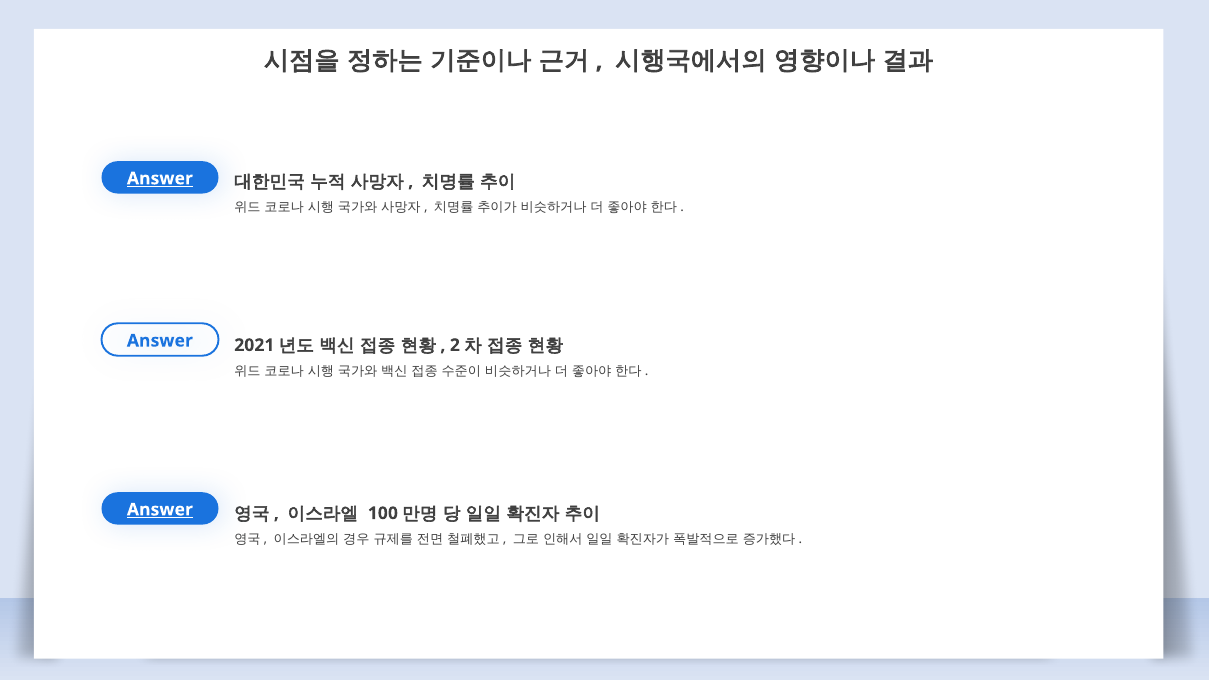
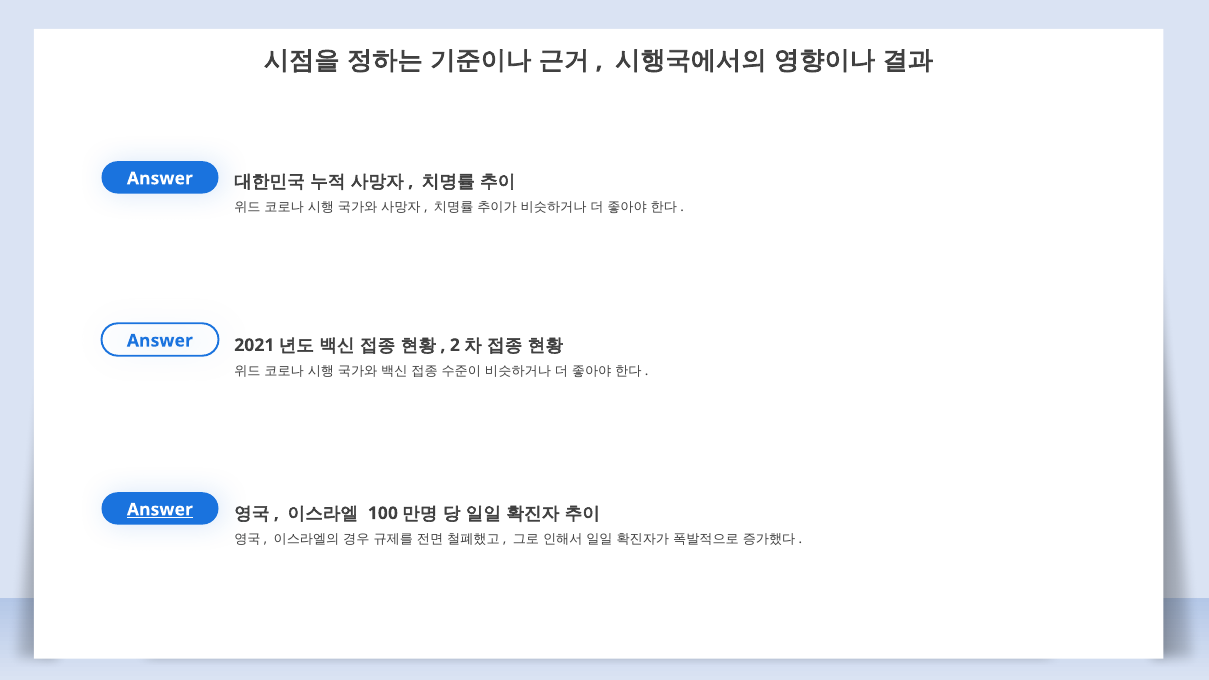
Answer underline: present -> none (160, 179)
